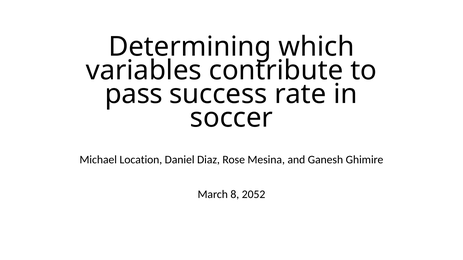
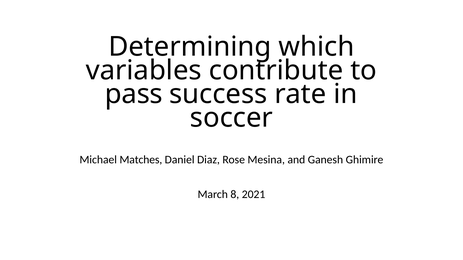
Location: Location -> Matches (141, 160)
2052: 2052 -> 2021 (254, 195)
